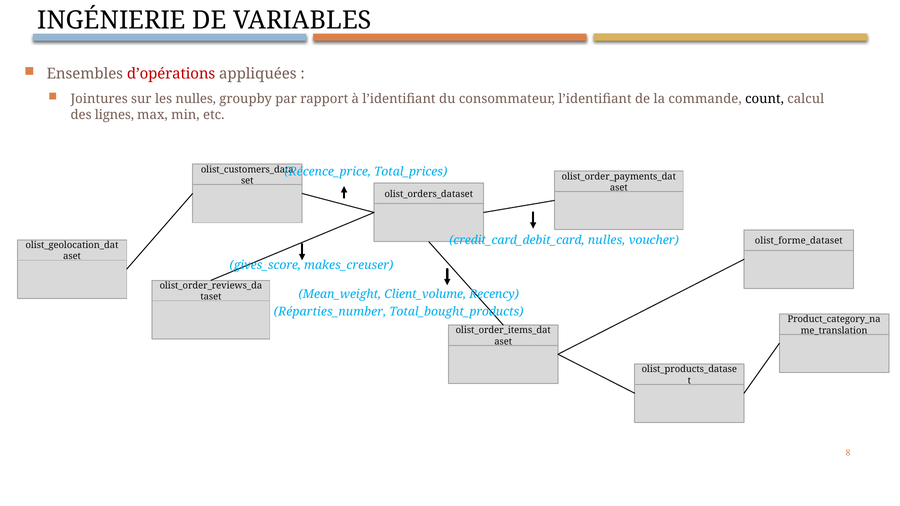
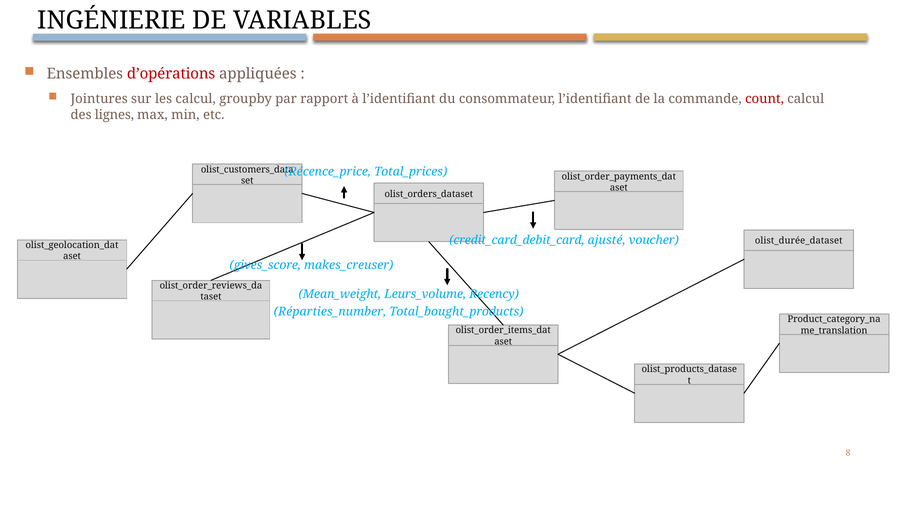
les nulles: nulles -> calcul (196, 99)
count colour: black -> red (765, 99)
credit_card_debit_card nulles: nulles -> ajusté (607, 240)
olist_forme_dataset: olist_forme_dataset -> olist_durée_dataset (799, 241)
Client_volume: Client_volume -> Leurs_volume (425, 294)
